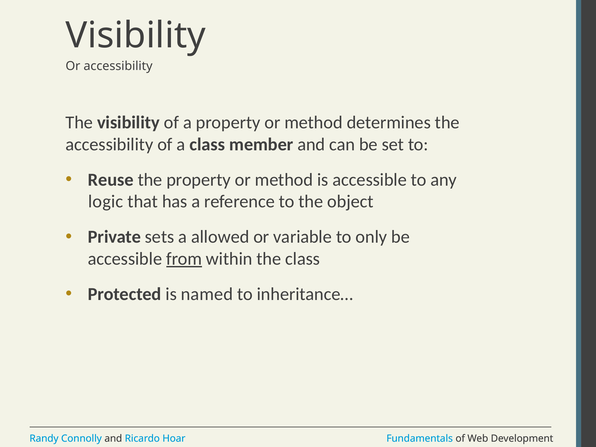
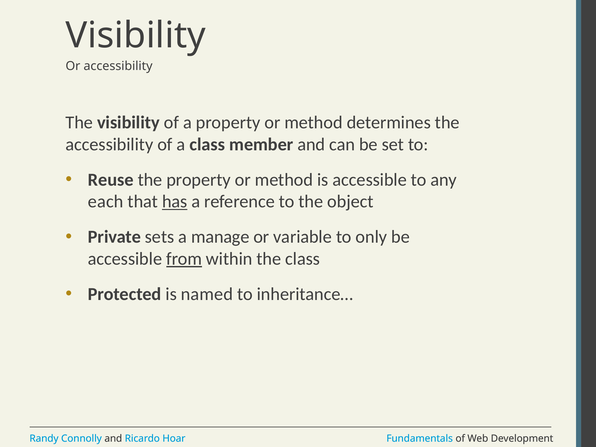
logic: logic -> each (106, 202)
has underline: none -> present (175, 202)
allowed: allowed -> manage (220, 237)
